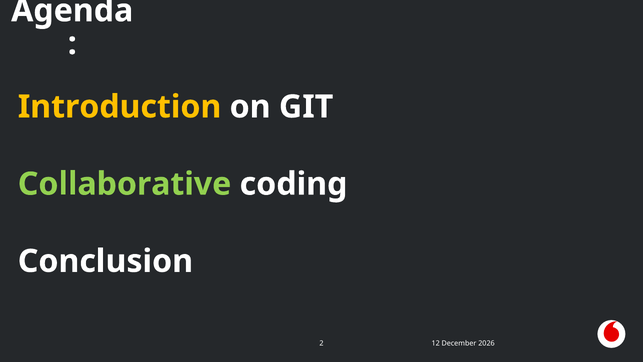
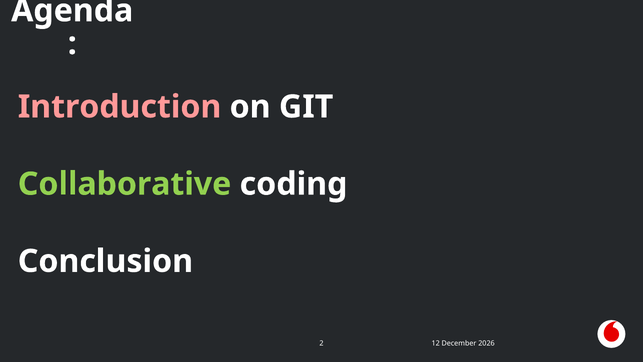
Introduction colour: yellow -> pink (120, 107)
